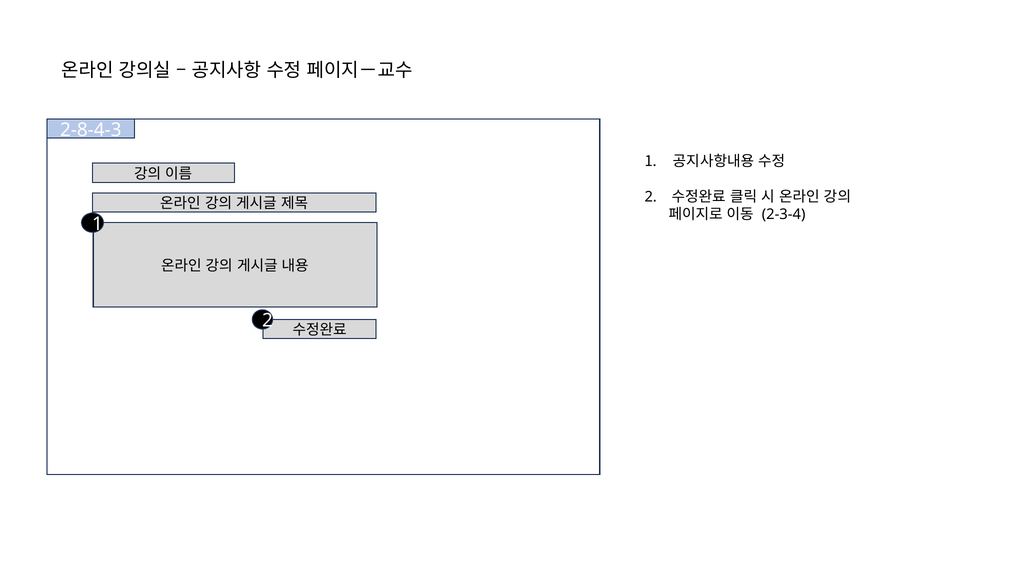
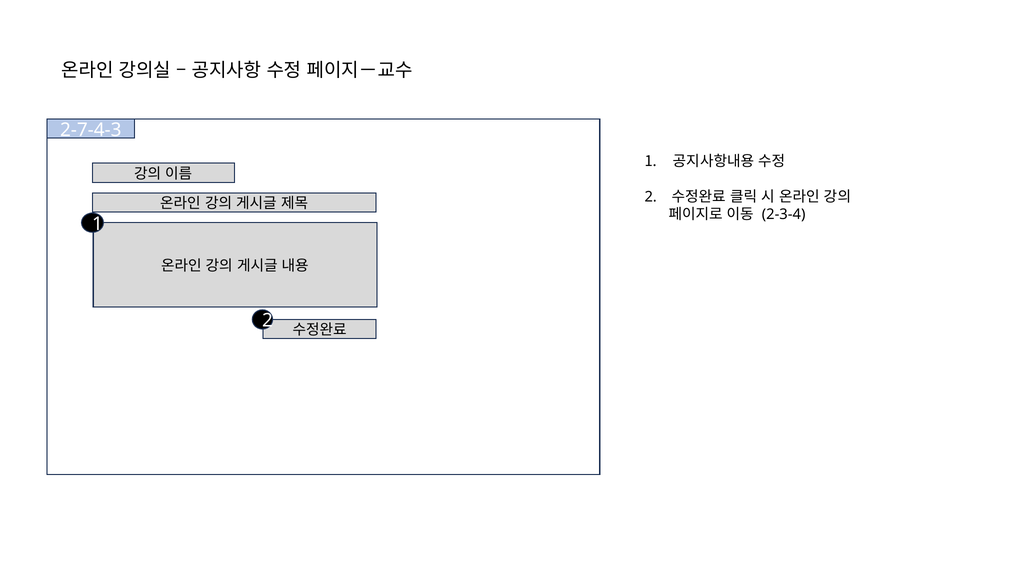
2-8-4-3: 2-8-4-3 -> 2-7-4-3 (91, 130)
